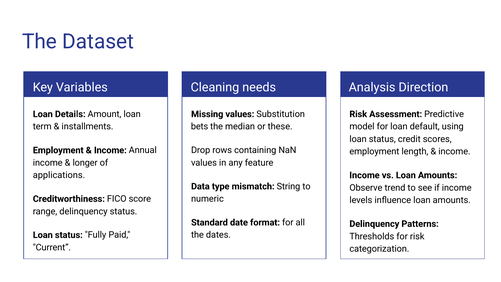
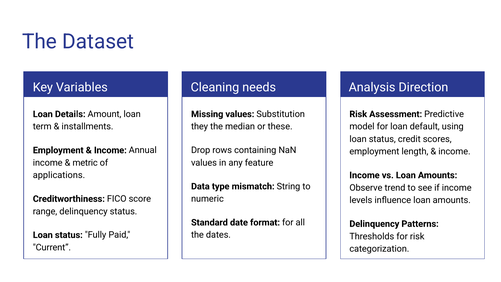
bets: bets -> they (200, 127)
longer: longer -> metric (85, 163)
